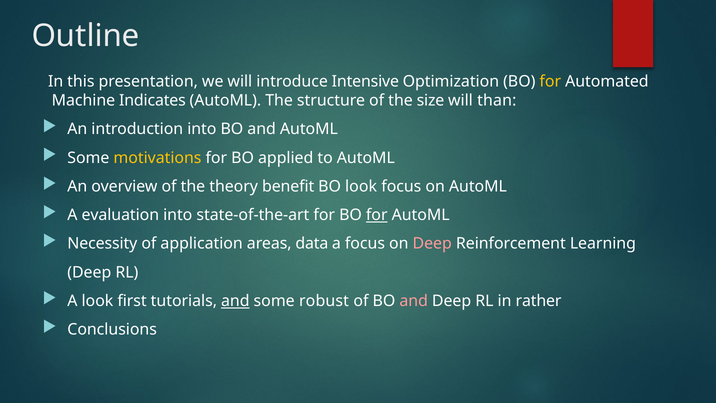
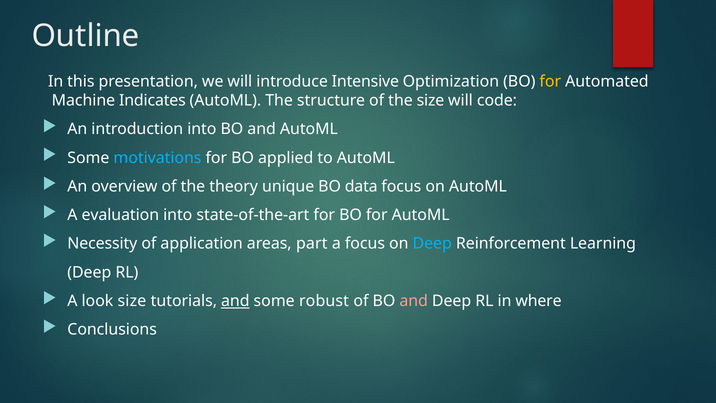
than: than -> code (497, 101)
motivations colour: yellow -> light blue (157, 158)
benefit: benefit -> unique (288, 186)
BO look: look -> data (361, 186)
for underline: present -> none (377, 215)
data: data -> part (312, 244)
Deep colour: pink -> light blue (432, 244)
look first: first -> size (132, 301)
rather: rather -> where (539, 301)
